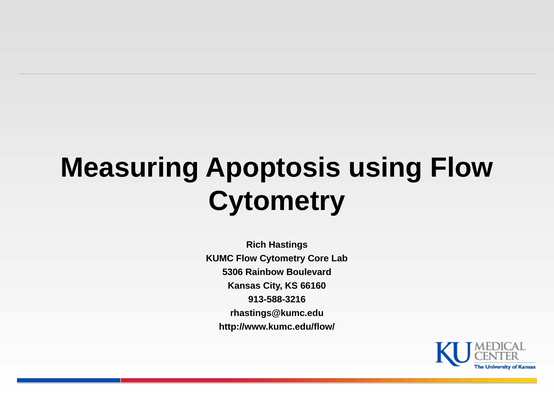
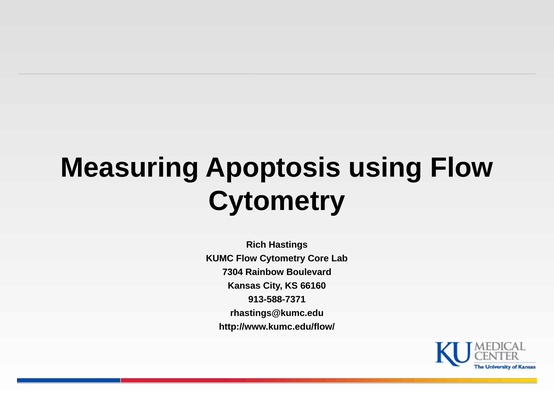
5306: 5306 -> 7304 (233, 272)
913-588-3216: 913-588-3216 -> 913-588-7371 (277, 299)
